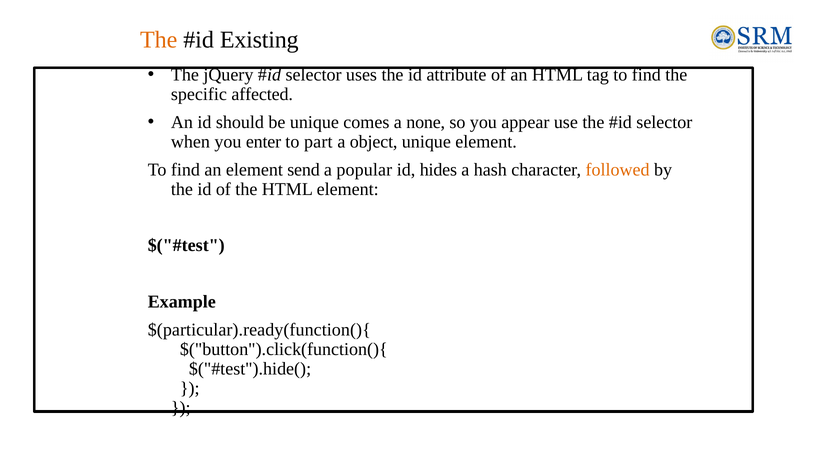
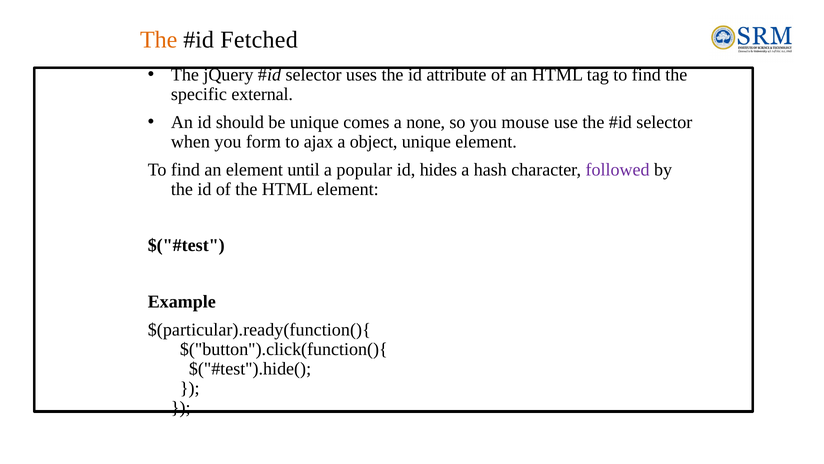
Existing: Existing -> Fetched (259, 40)
affected: affected -> external (262, 94)
appear: appear -> mouse (525, 122)
enter: enter -> form (263, 141)
part: part -> ajax (319, 141)
send: send -> until (304, 170)
followed colour: orange -> purple (618, 170)
